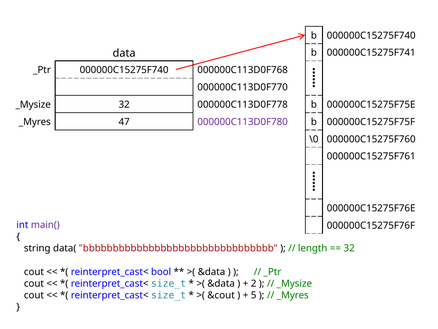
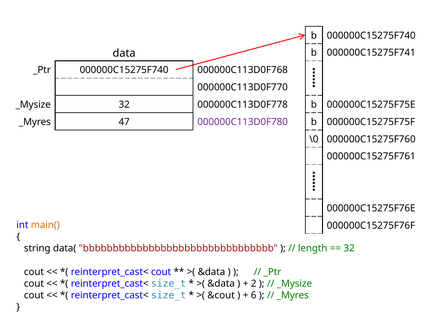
main( colour: purple -> orange (45, 225)
reinterpret_cast< bool: bool -> cout (161, 271)
5: 5 -> 6 (254, 295)
